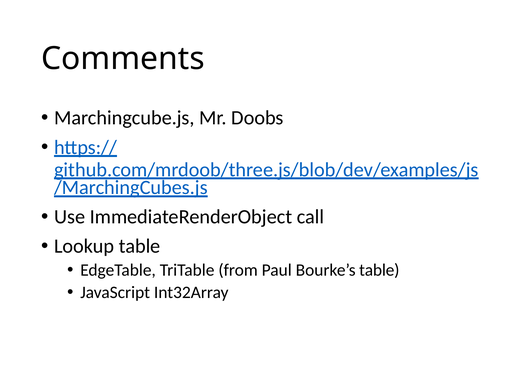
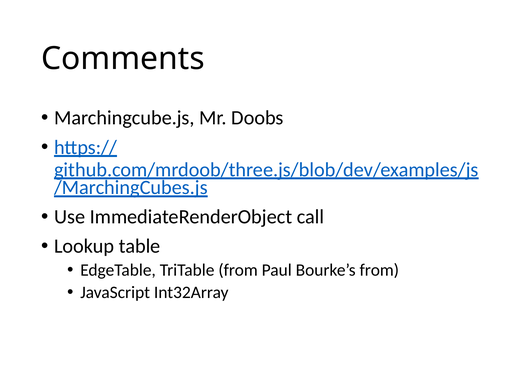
Bourke’s table: table -> from (379, 270)
